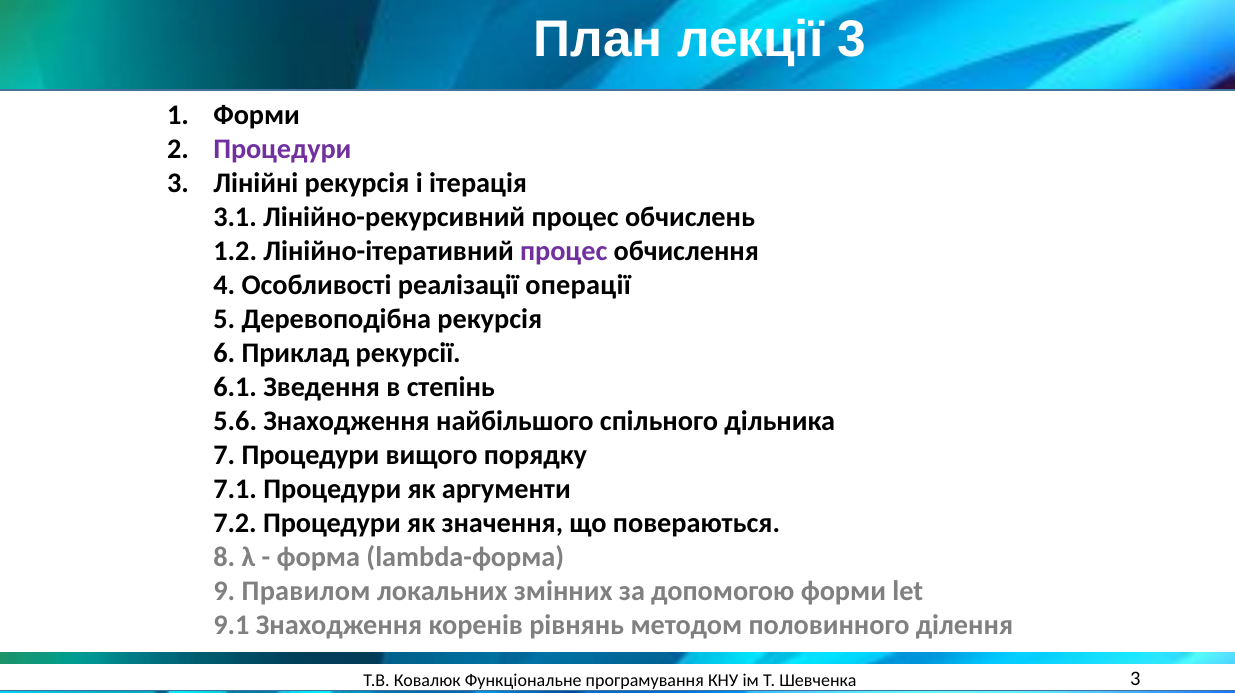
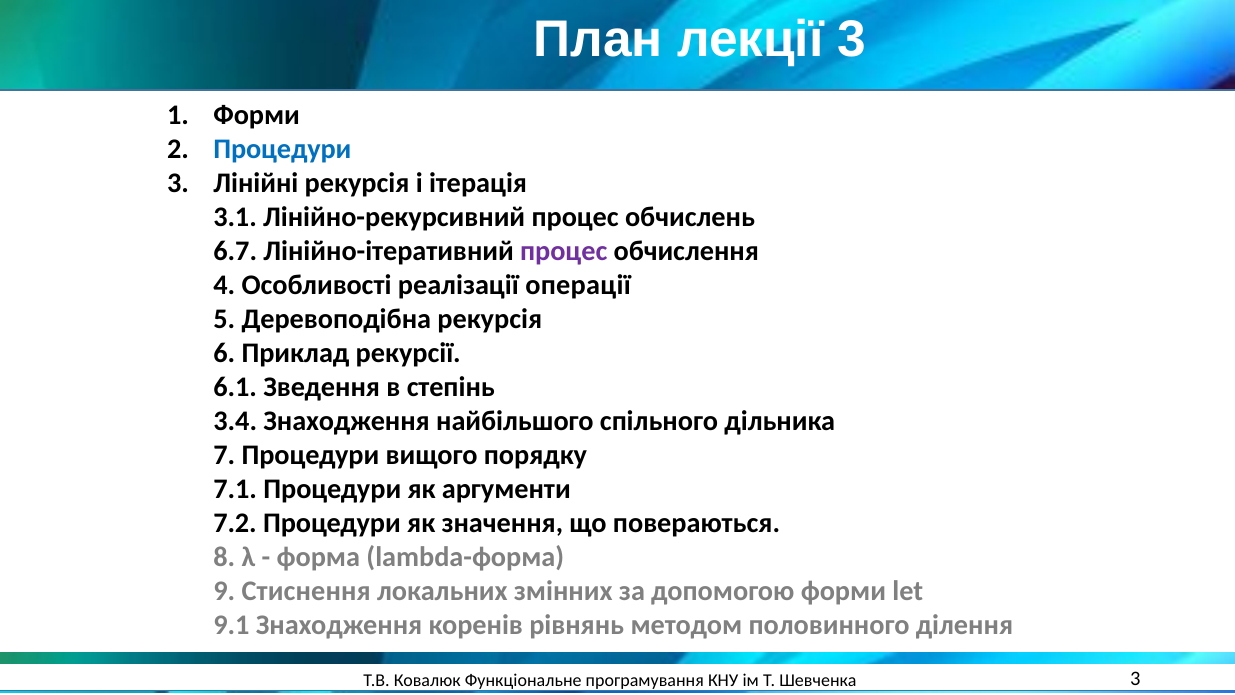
Процедури colour: purple -> blue (282, 149)
1.2: 1.2 -> 6.7 (235, 251)
5.6: 5.6 -> 3.4 (235, 421)
Правилом: Правилом -> Стиснення (306, 591)
